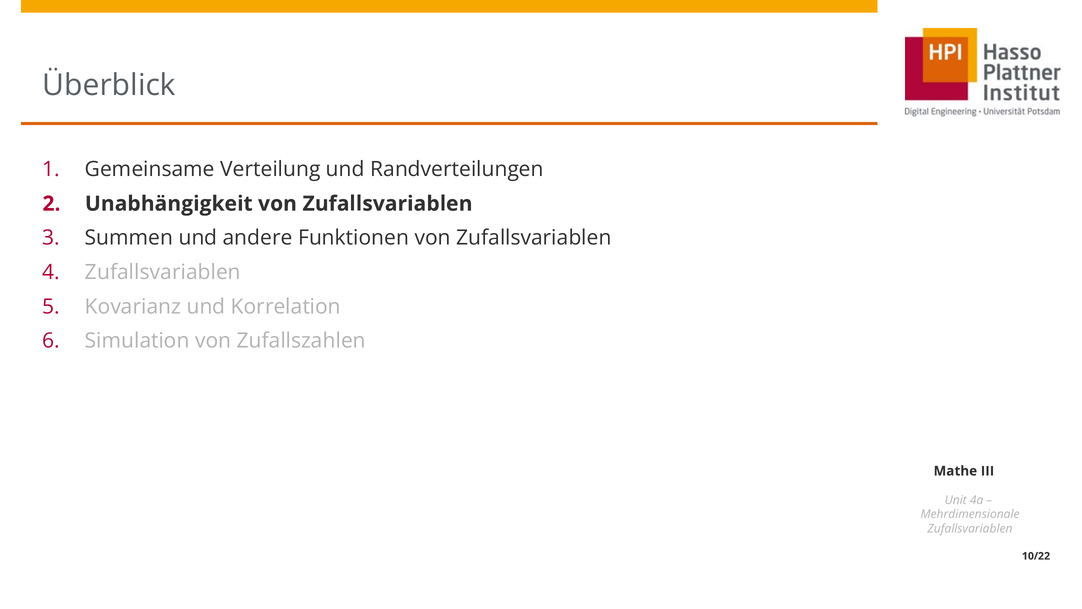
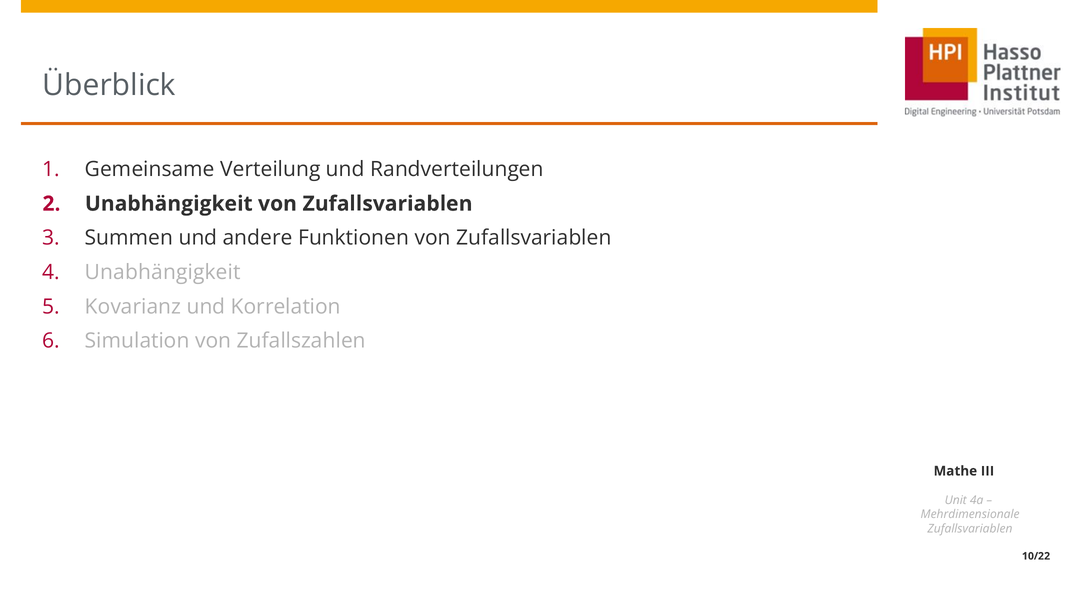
Zufallsvariablen: Zufallsvariablen -> Unabhängigkeit (163, 272)
